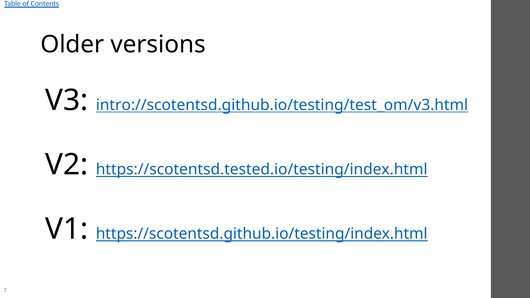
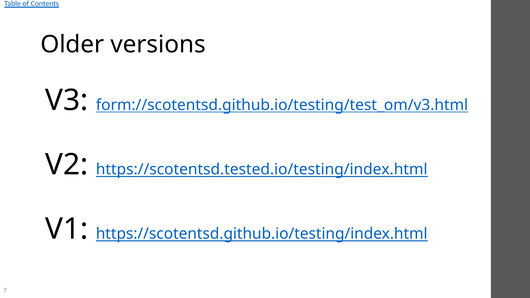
intro://scotentsd.github.io/testing/test_om/v3.html: intro://scotentsd.github.io/testing/test_om/v3.html -> form://scotentsd.github.io/testing/test_om/v3.html (282, 105)
